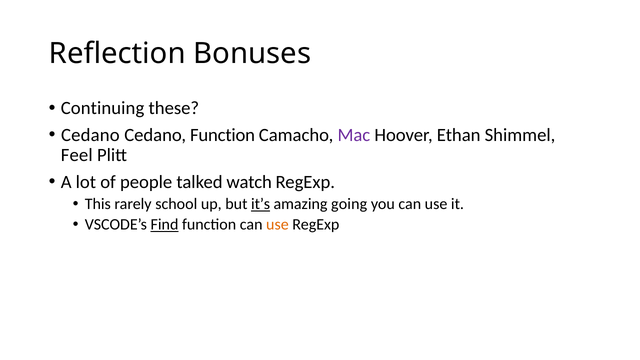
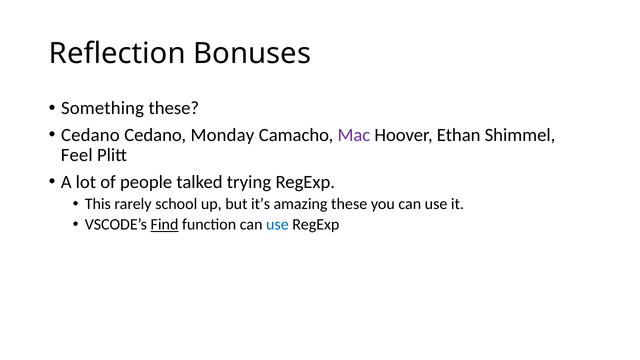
Continuing: Continuing -> Something (103, 108)
Cedano Function: Function -> Monday (222, 135)
watch: watch -> trying (249, 182)
it’s underline: present -> none (261, 204)
amazing going: going -> these (349, 204)
use colour: orange -> blue (277, 225)
